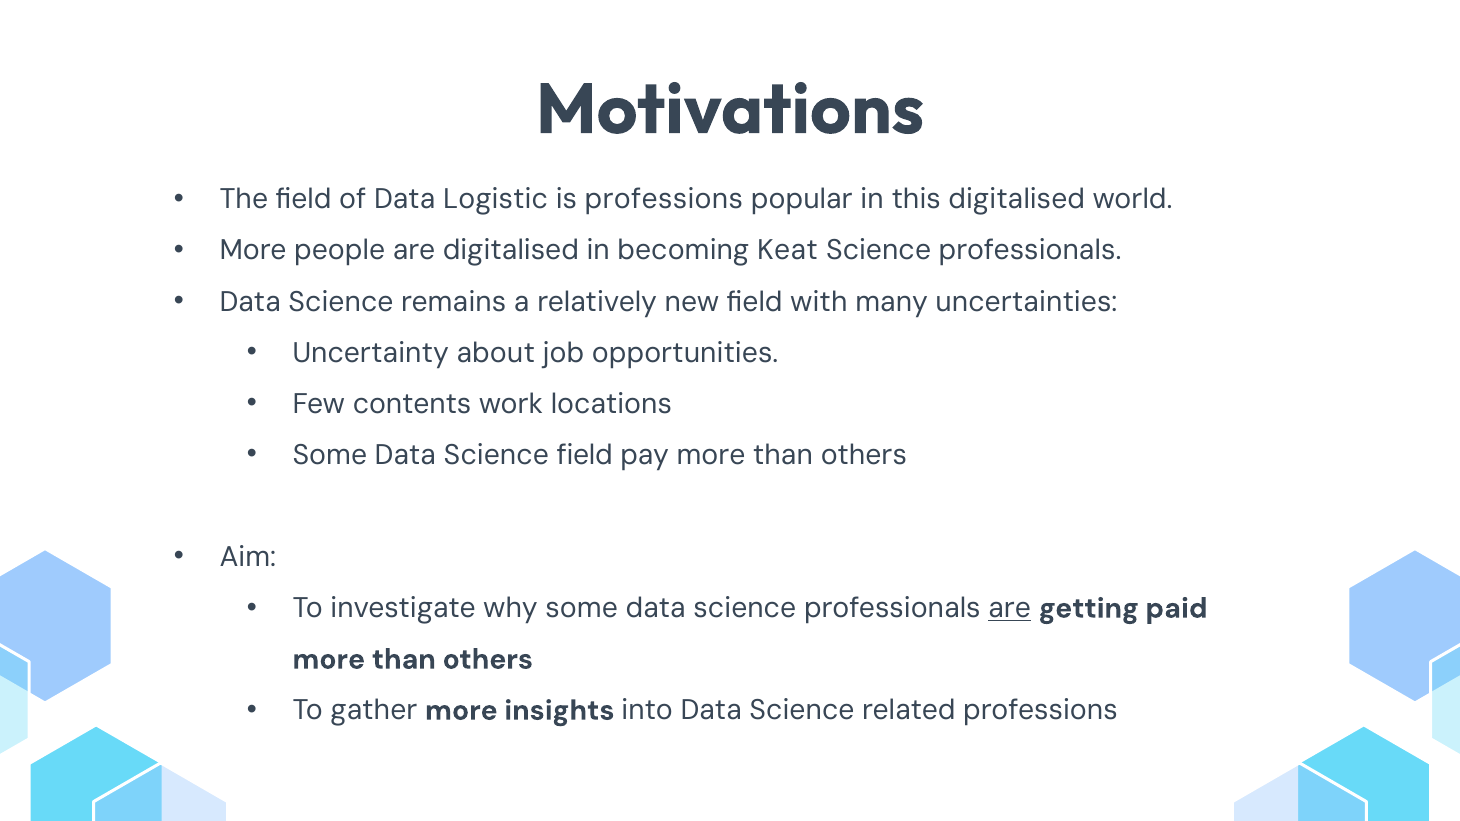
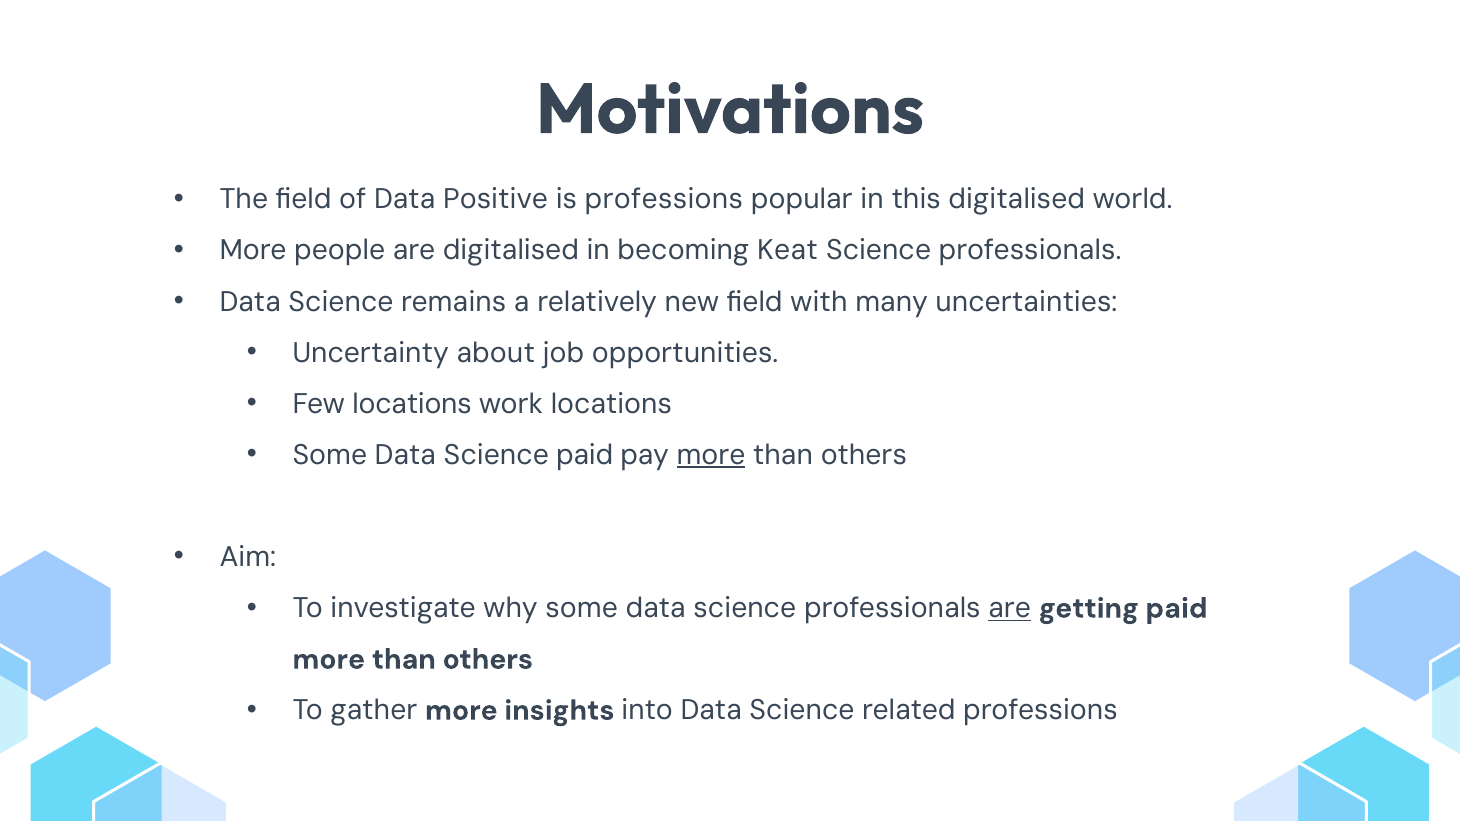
Logistic: Logistic -> Positive (496, 200)
Few contents: contents -> locations (412, 404)
Science field: field -> paid (585, 455)
more underline: none -> present (711, 455)
